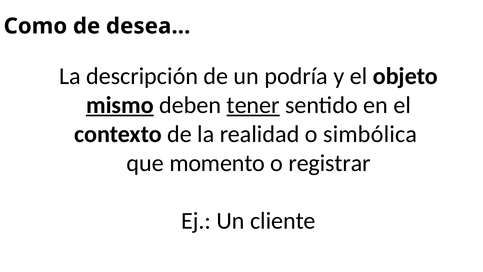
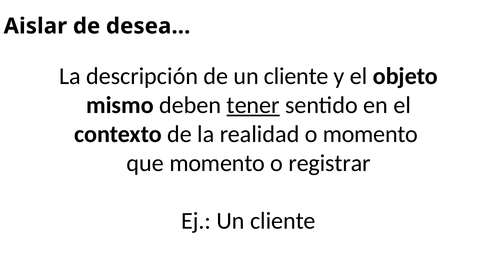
Como: Como -> Aislar (35, 26)
de un podría: podría -> cliente (296, 76)
mismo underline: present -> none (120, 105)
o simbólica: simbólica -> momento (370, 134)
